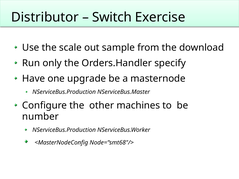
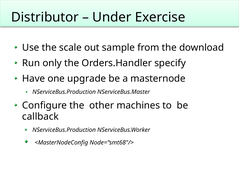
Switch: Switch -> Under (112, 17)
number: number -> callback (40, 117)
